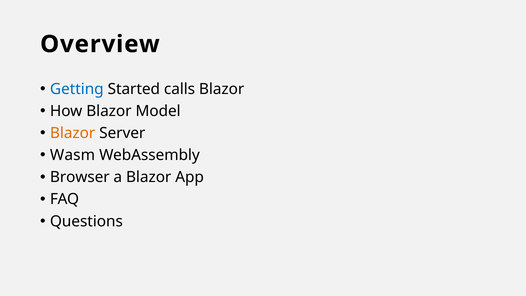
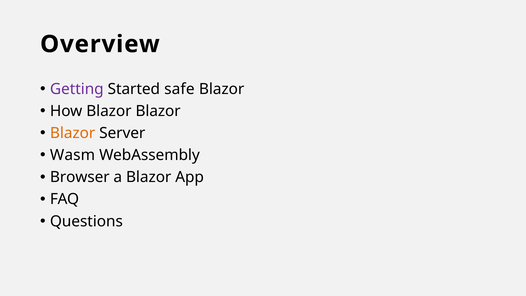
Getting colour: blue -> purple (77, 89)
calls: calls -> safe (179, 89)
Blazor Model: Model -> Blazor (158, 111)
